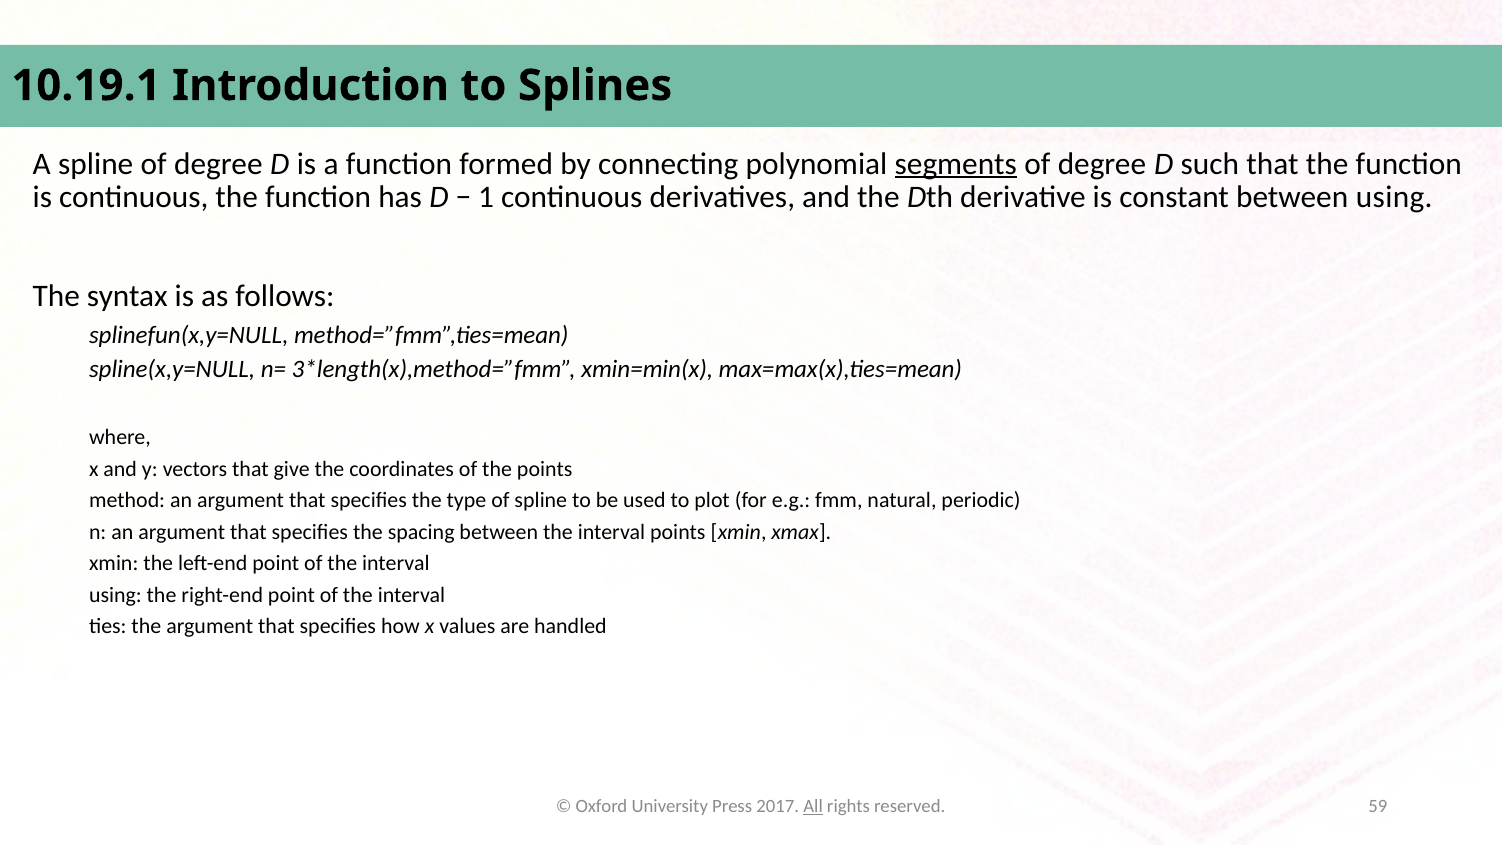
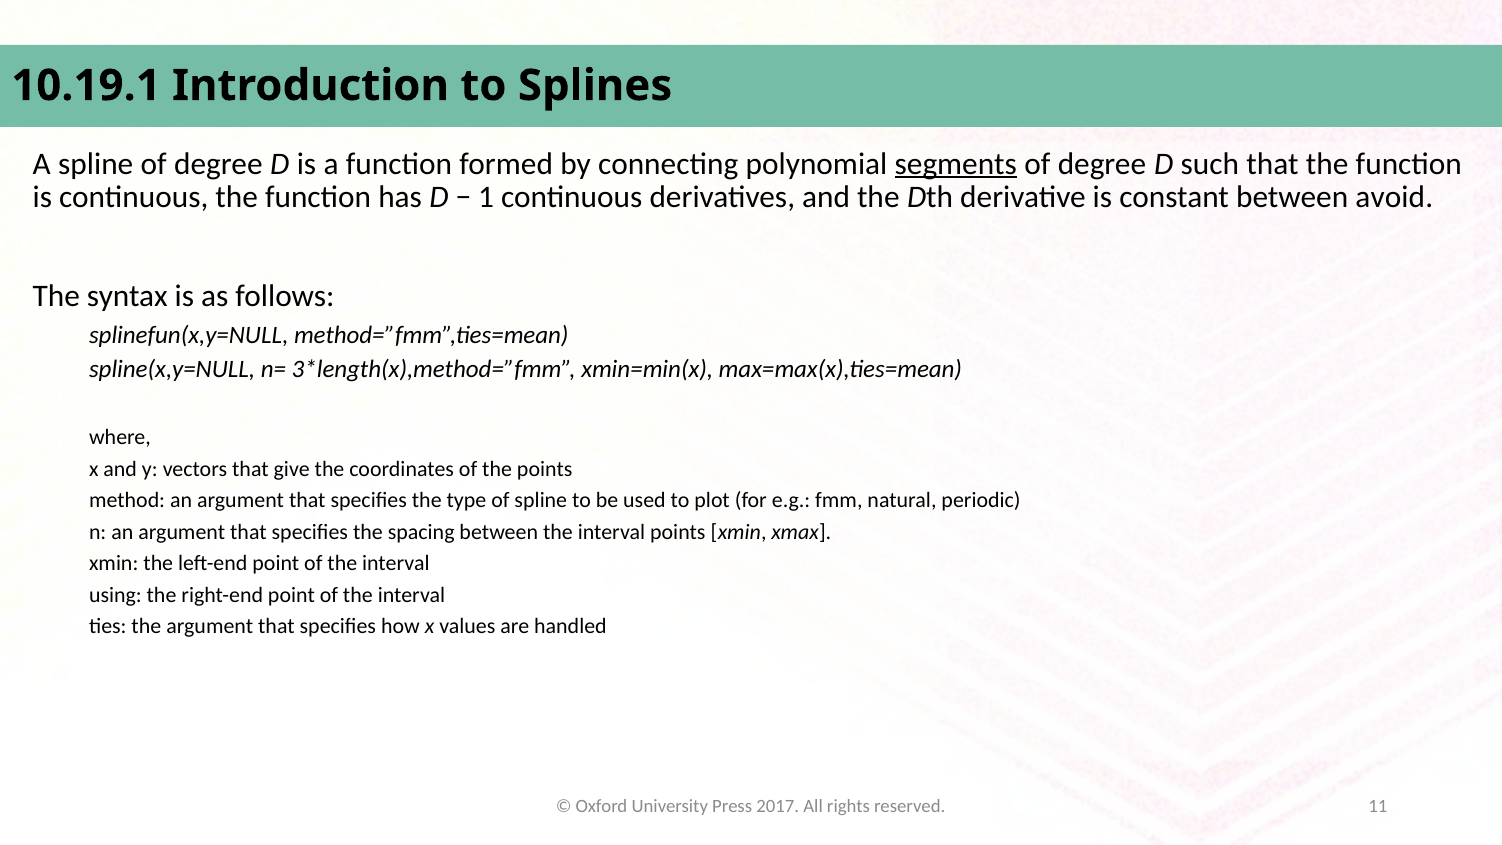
between using: using -> avoid (1394, 197)
All underline: present -> none (813, 807)
59: 59 -> 11 (1378, 807)
